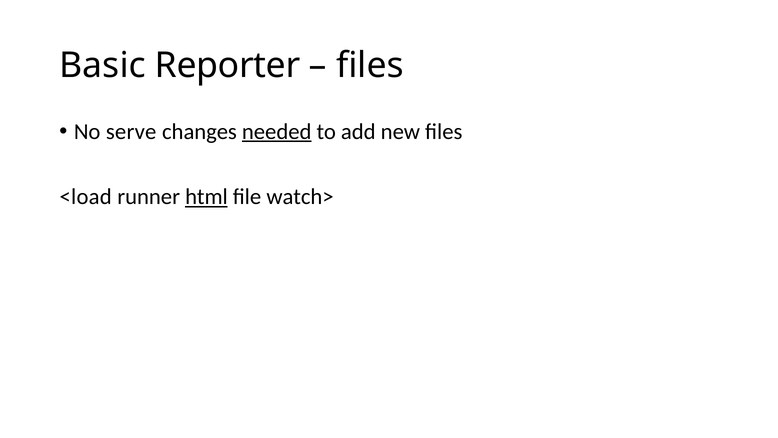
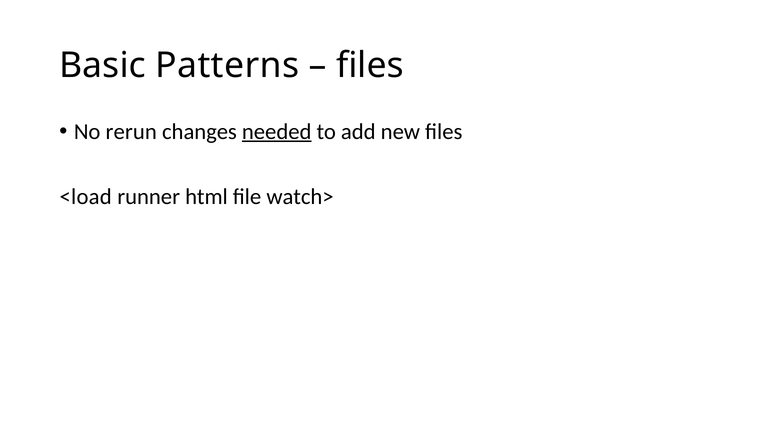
Reporter: Reporter -> Patterns (227, 65)
serve: serve -> rerun (131, 132)
html underline: present -> none (206, 197)
